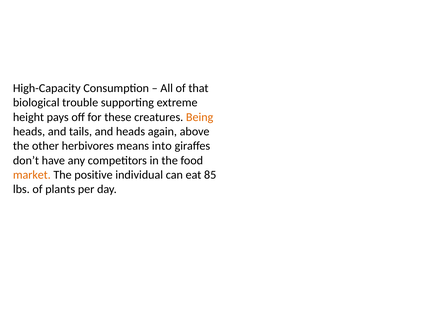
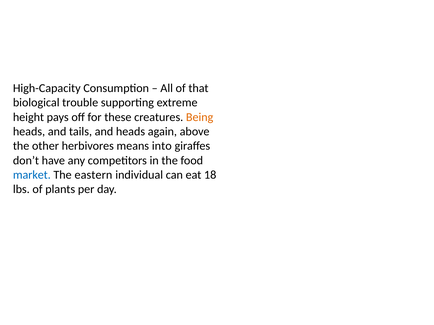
market colour: orange -> blue (32, 175)
positive: positive -> eastern (93, 175)
85: 85 -> 18 (210, 175)
